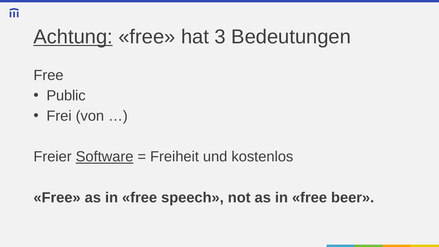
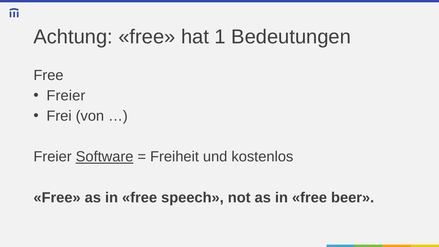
Achtung underline: present -> none (73, 37)
3: 3 -> 1 (220, 37)
Public: Public -> Freier (66, 96)
